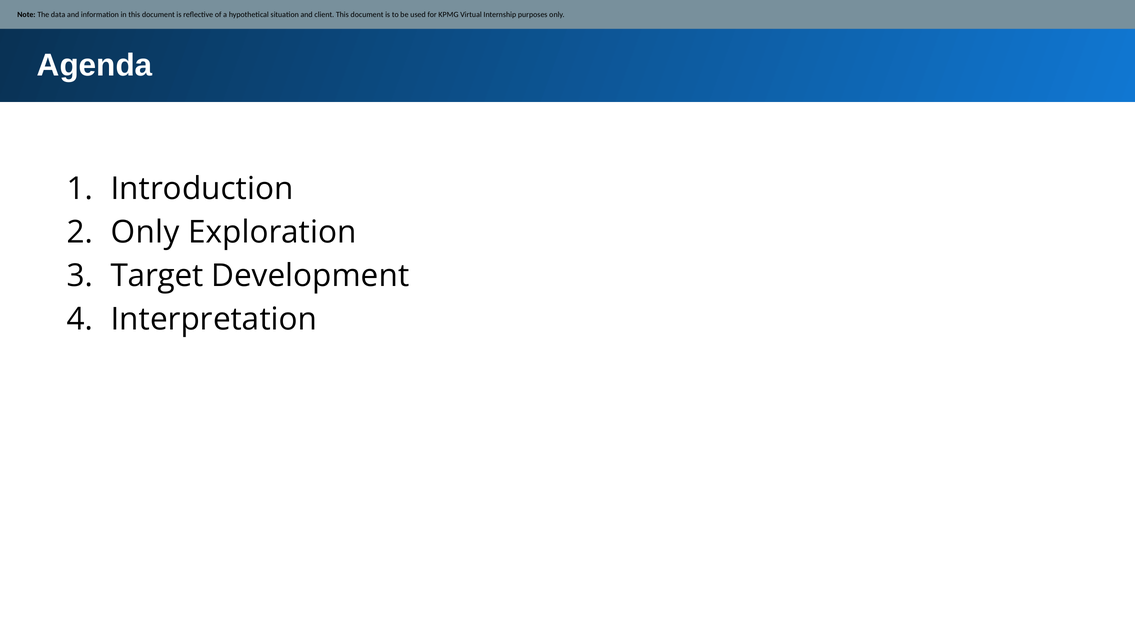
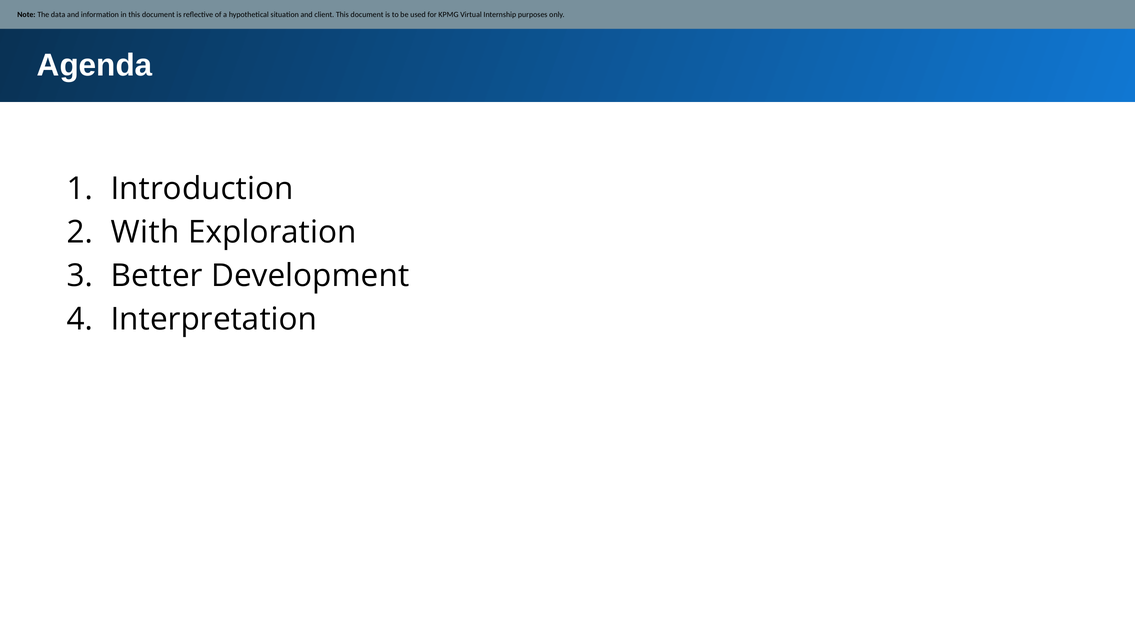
Only: Only -> With (145, 232)
Target: Target -> Better (157, 275)
